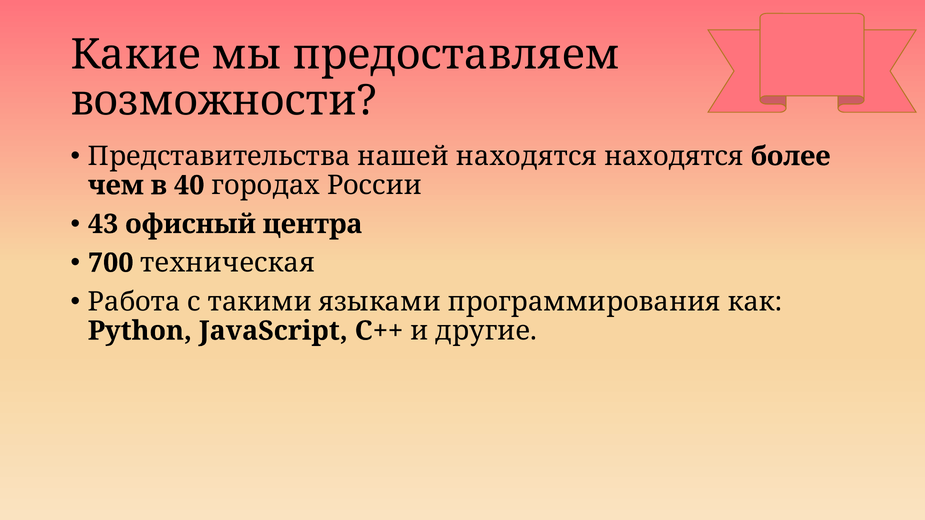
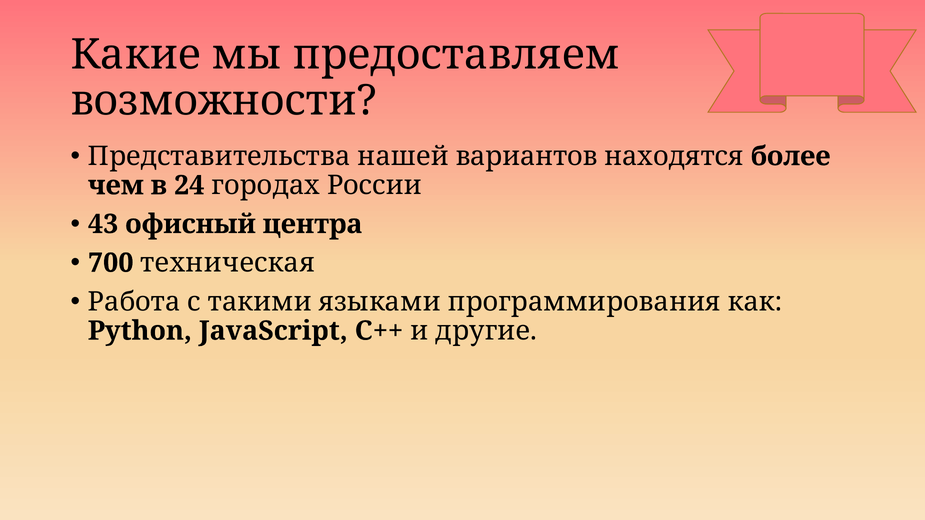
нашей находятся: находятся -> вариантов (527, 156)
40: 40 -> 24 (189, 186)
